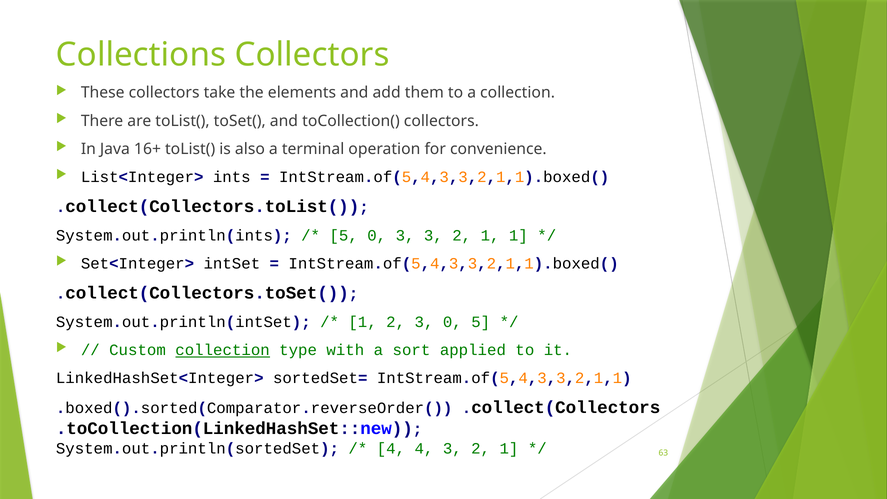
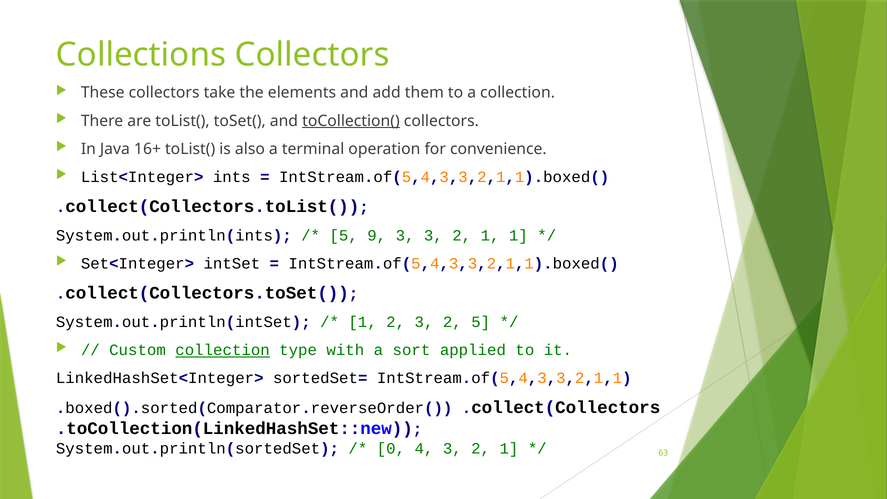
toCollection( underline: none -> present (351, 121)
5 0: 0 -> 9 (377, 235)
2 3 0: 0 -> 2 (452, 322)
4: 4 -> 0 (391, 448)
